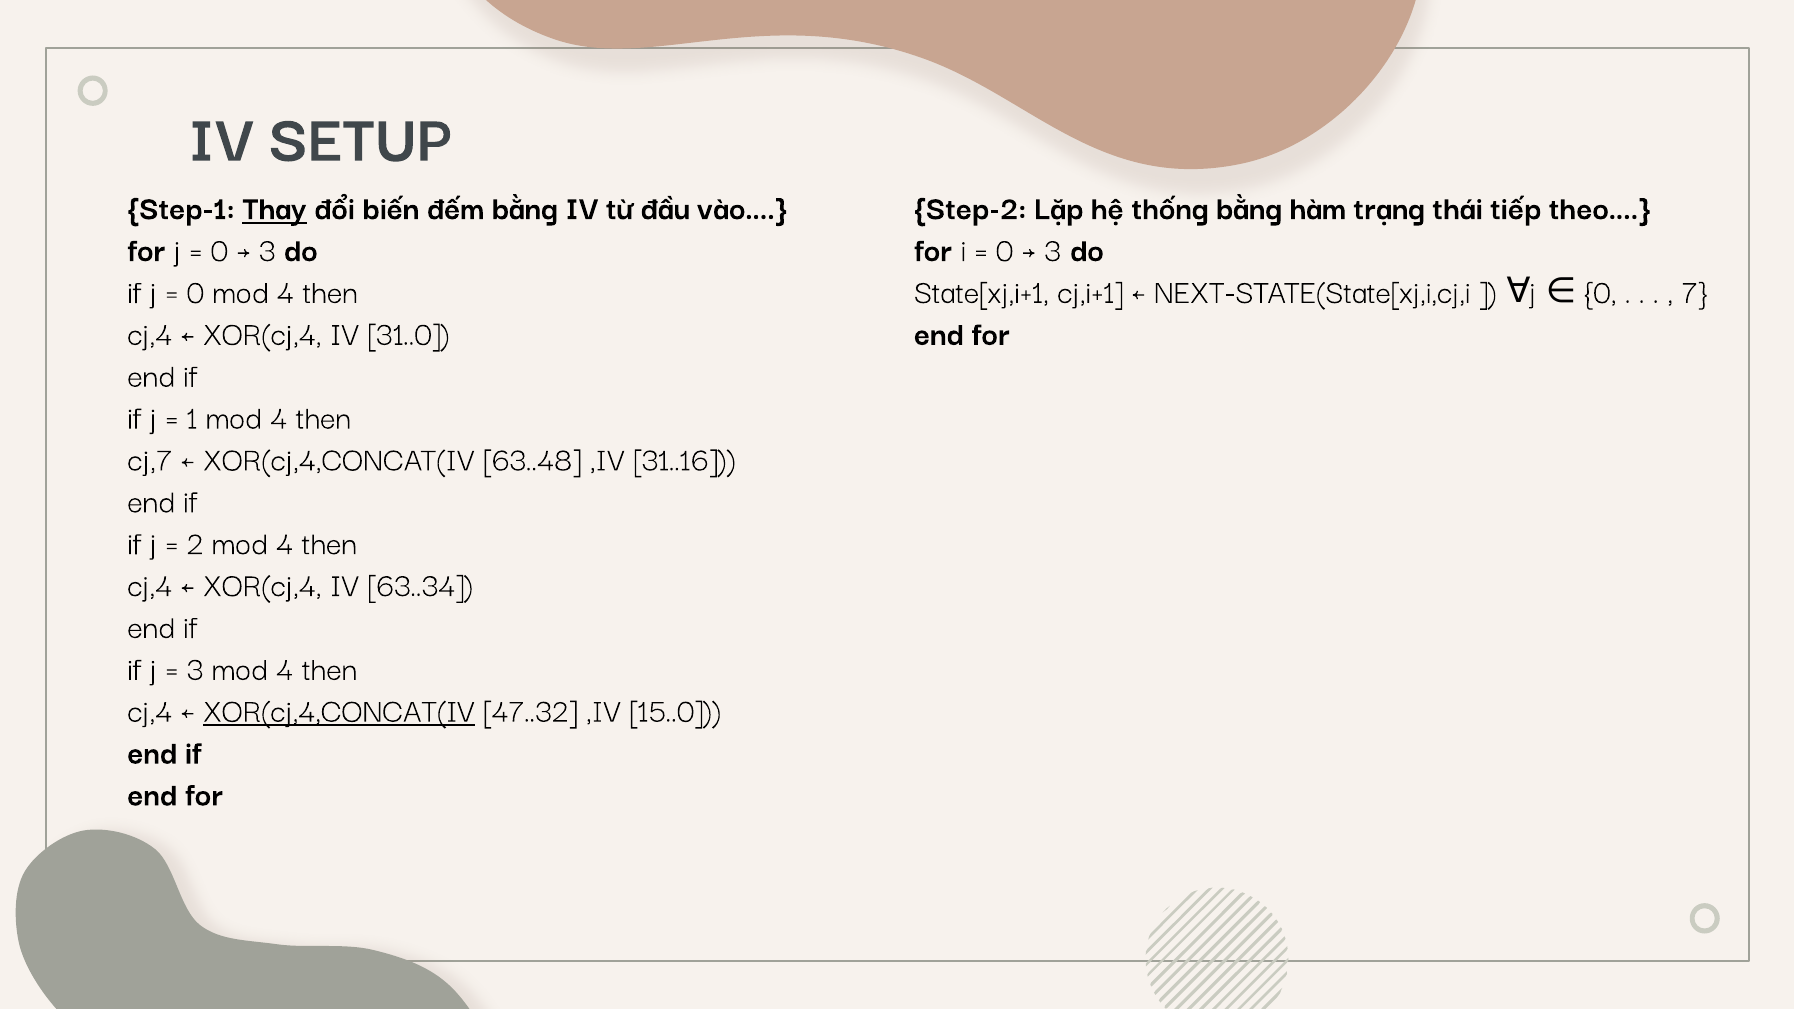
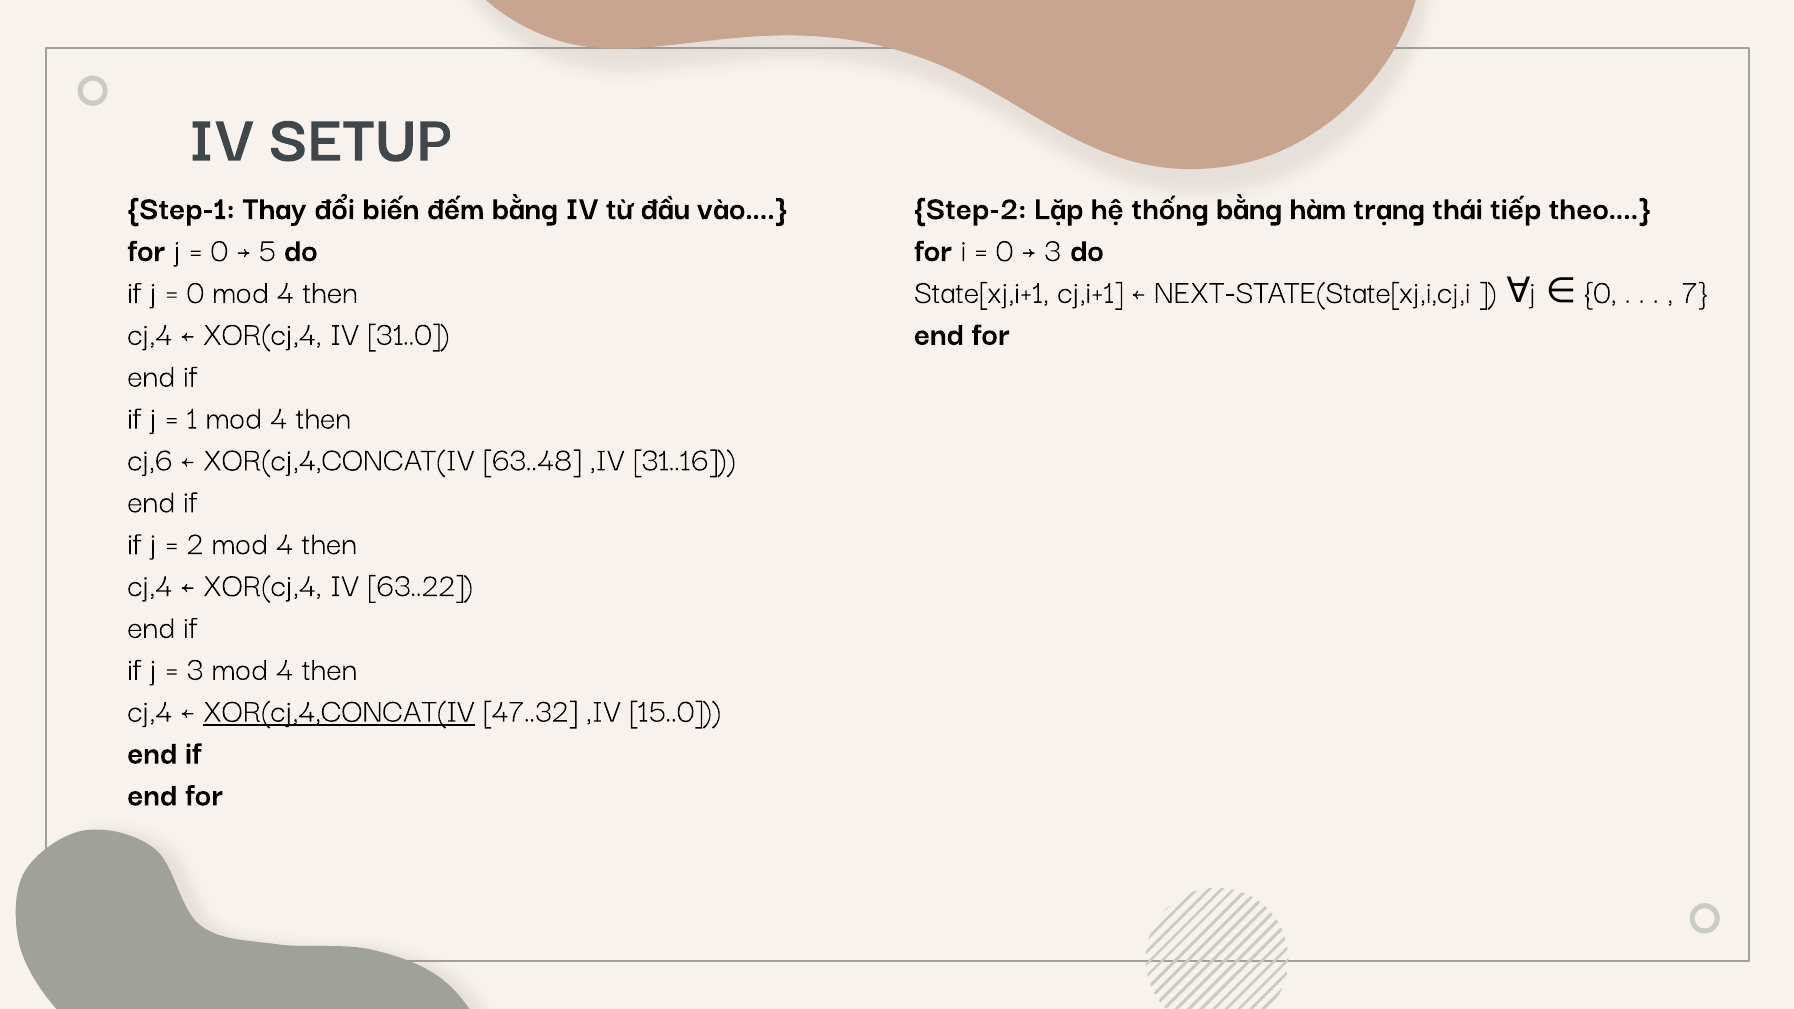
Thay underline: present -> none (275, 208)
3: 3 -> 5 (267, 250)
cj,7: cj,7 -> cj,6 (150, 459)
63..34: 63..34 -> 63..22 (420, 585)
